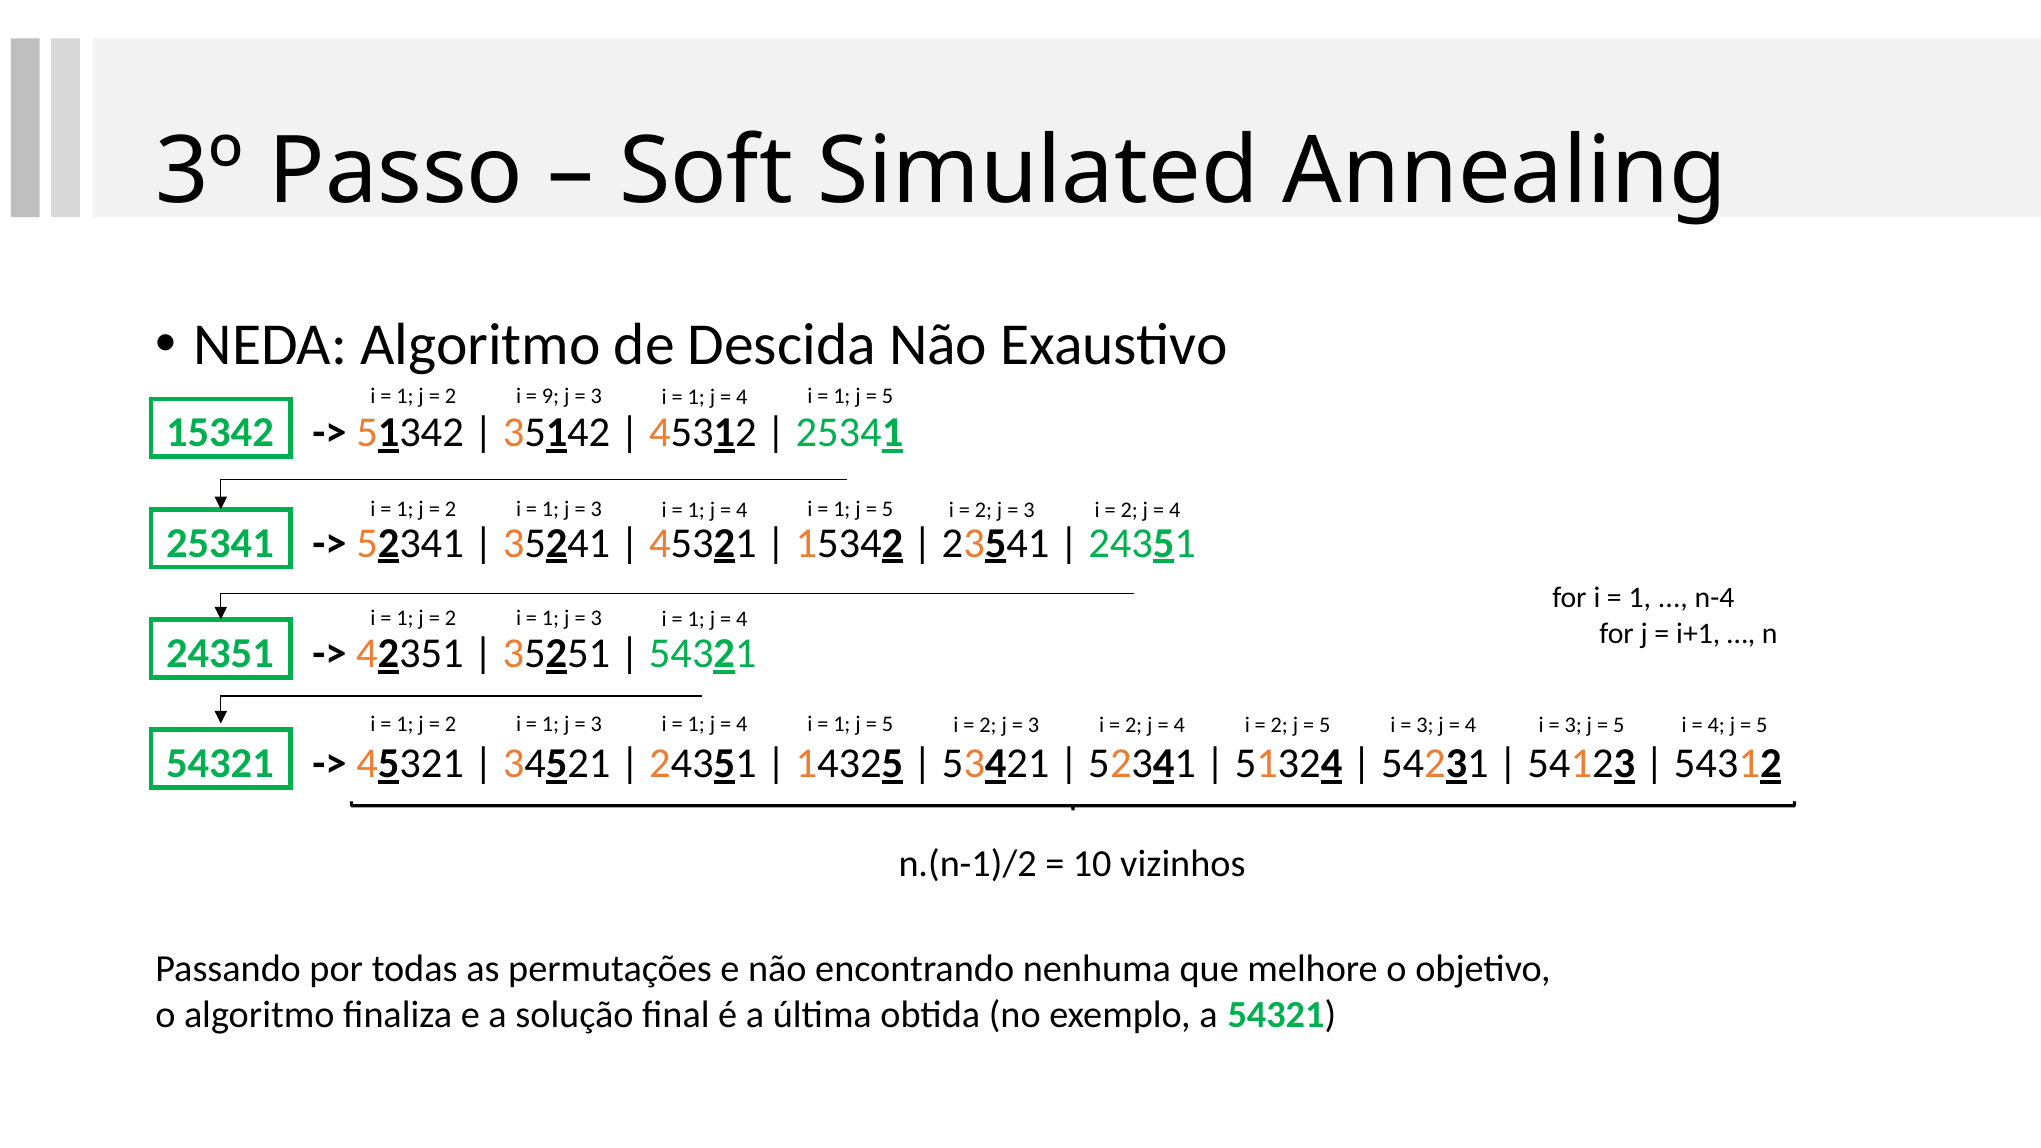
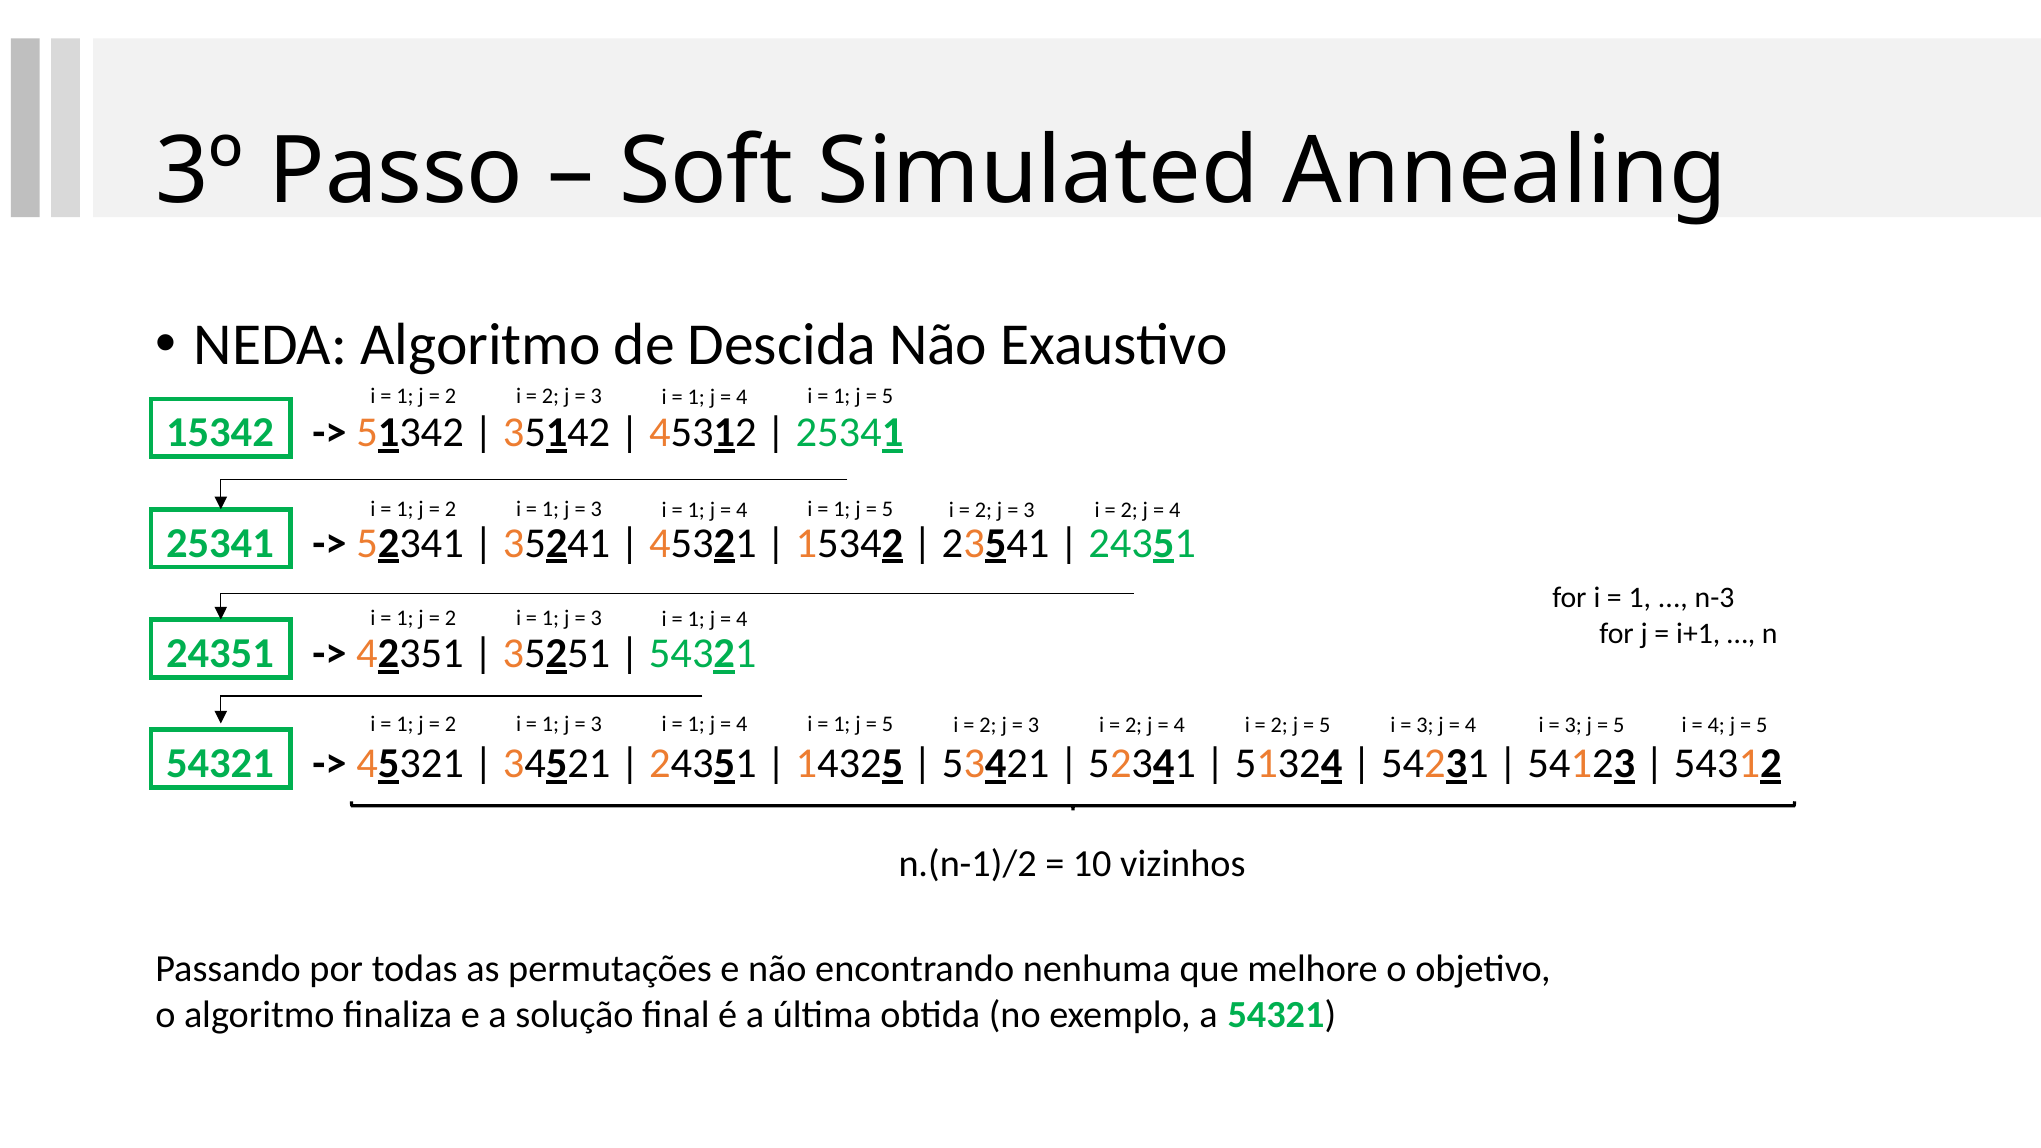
9: 9 -> 2 (551, 397)
n-4: n-4 -> n-3 (1715, 598)
